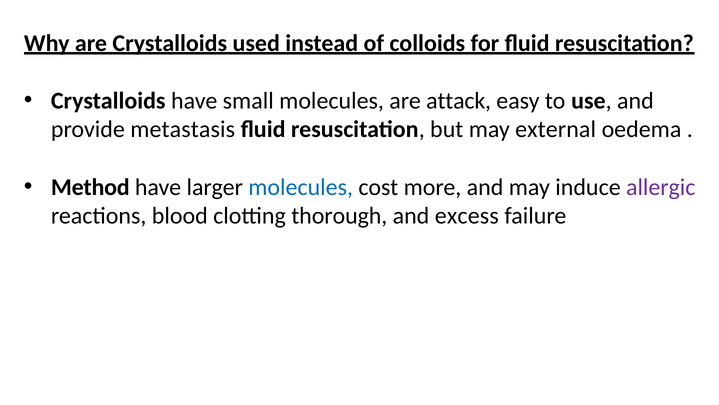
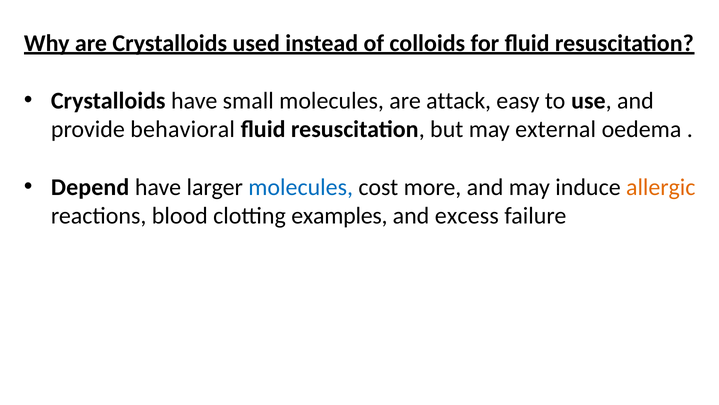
metastasis: metastasis -> behavioral (183, 129)
Method: Method -> Depend (90, 187)
allergic colour: purple -> orange (661, 187)
thorough: thorough -> examples (339, 216)
